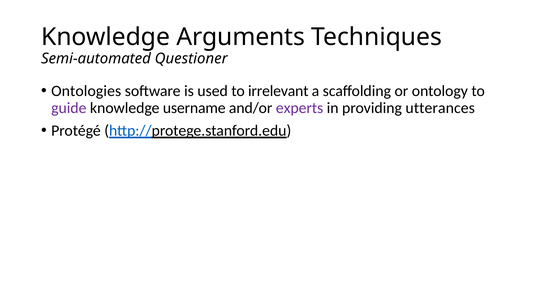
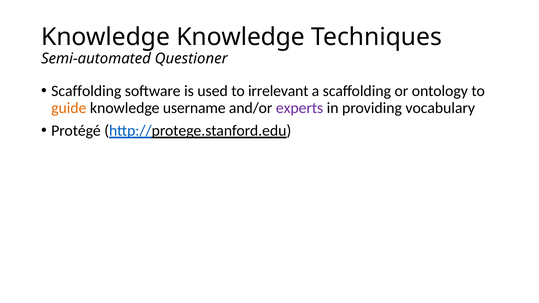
Knowledge Arguments: Arguments -> Knowledge (241, 37)
Ontologies: Ontologies -> Scaffolding (86, 91)
guide colour: purple -> orange (69, 108)
utterances: utterances -> vocabulary (440, 108)
